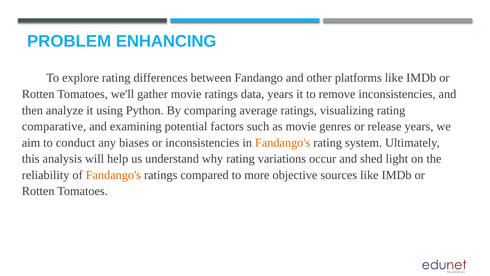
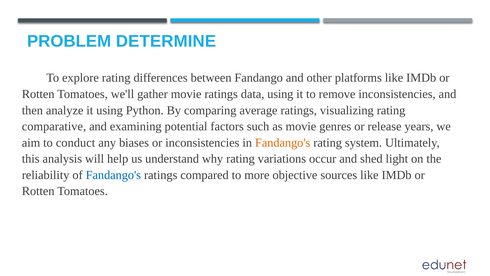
ENHANCING: ENHANCING -> DETERMINE (166, 41)
data years: years -> using (280, 94)
Fandango's colour: orange -> blue (113, 175)
